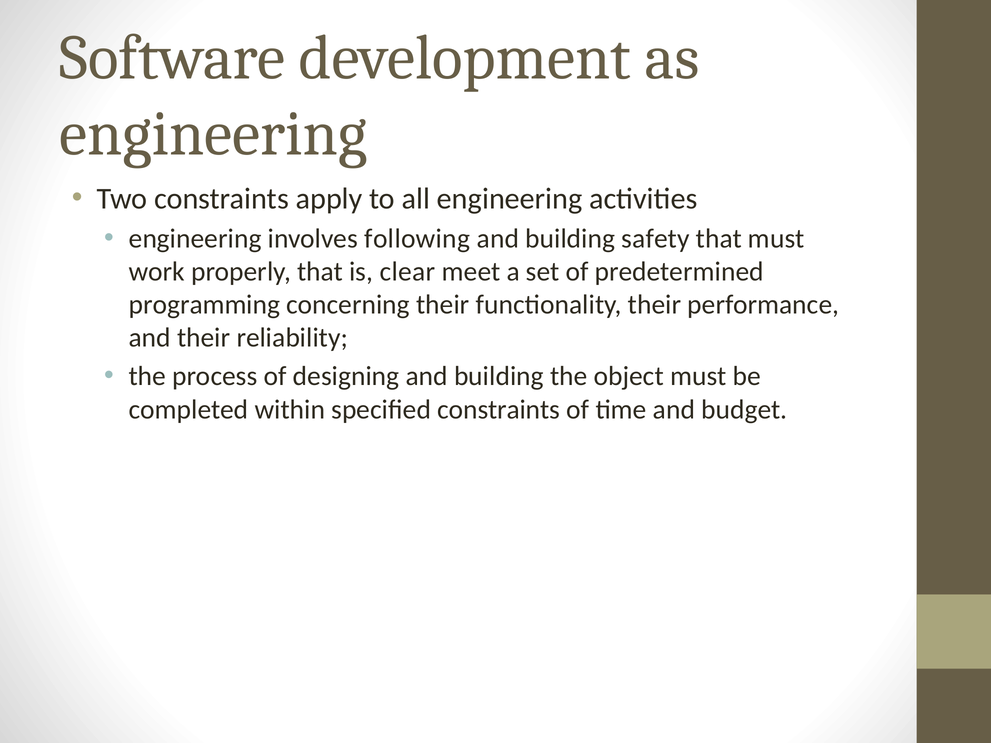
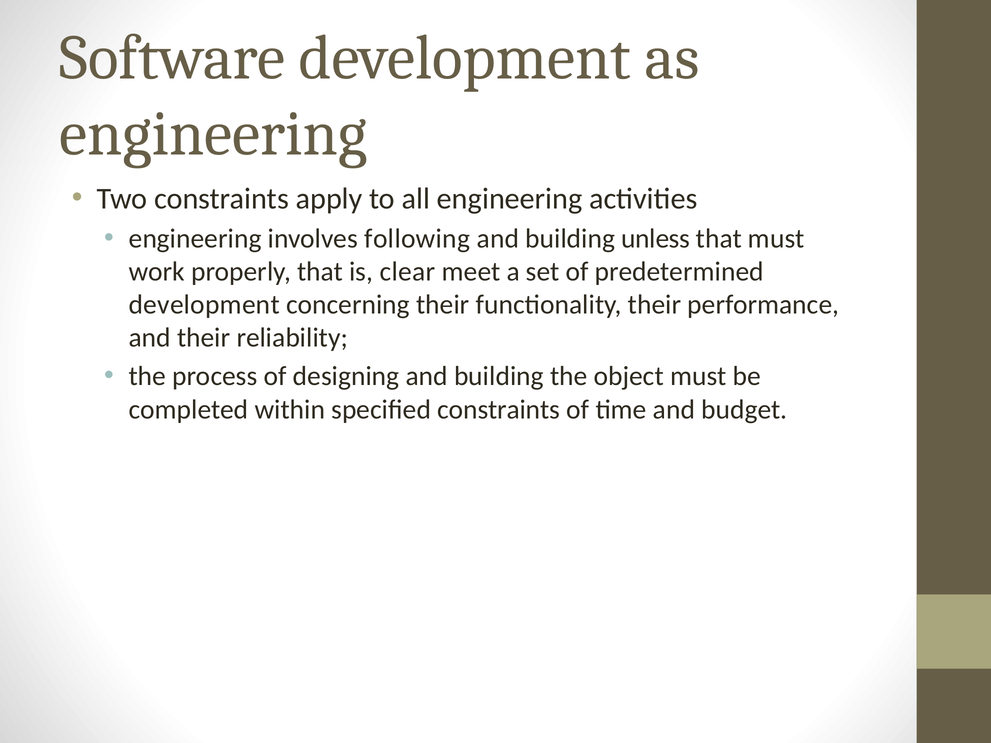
safety: safety -> unless (656, 239)
programming: programming -> development (204, 305)
